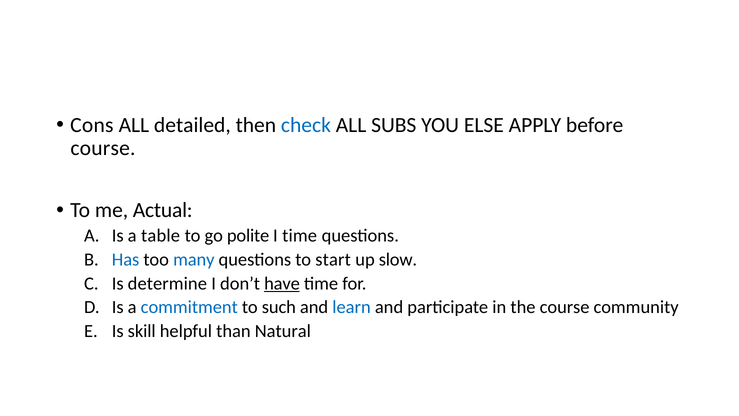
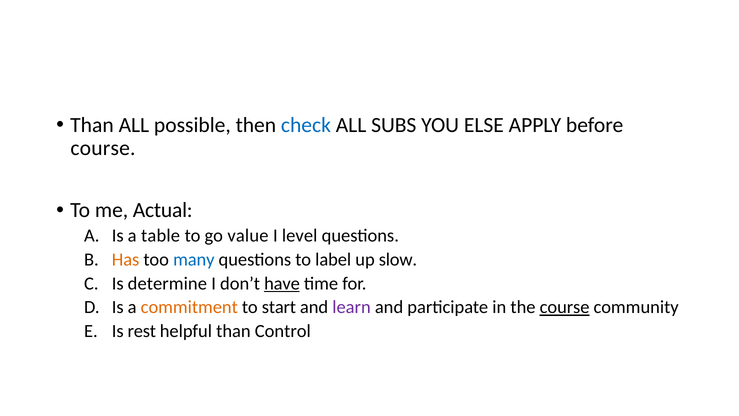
Cons: Cons -> Than (92, 125)
detailed: detailed -> possible (192, 125)
polite: polite -> value (248, 236)
I time: time -> level (300, 236)
Has colour: blue -> orange (126, 259)
start: start -> label (333, 259)
commitment colour: blue -> orange (189, 307)
such: such -> start (279, 307)
learn colour: blue -> purple (352, 307)
course underline: none -> present (565, 307)
skill: skill -> rest (142, 331)
Natural: Natural -> Control (283, 331)
